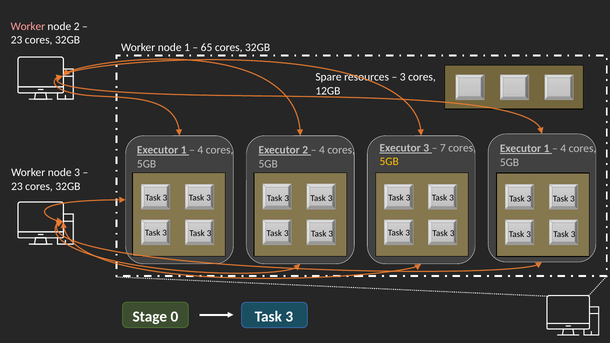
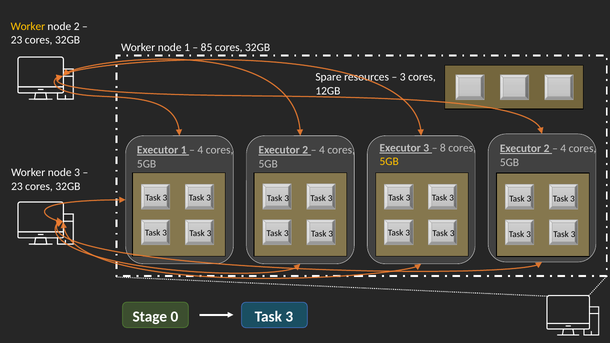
Worker colour: pink -> yellow (28, 26)
65: 65 -> 85 (207, 47)
7: 7 -> 8 (443, 148)
1: 1 -> 2 (547, 149)
